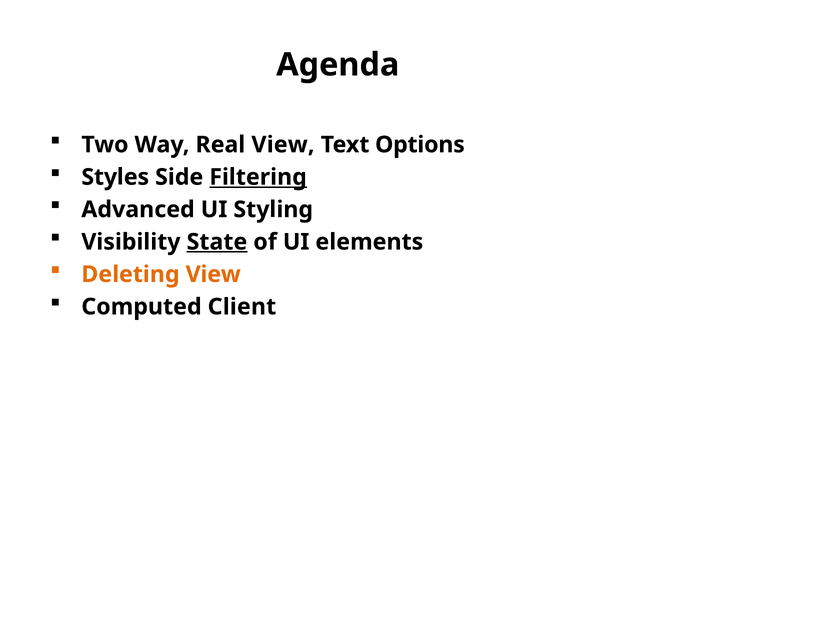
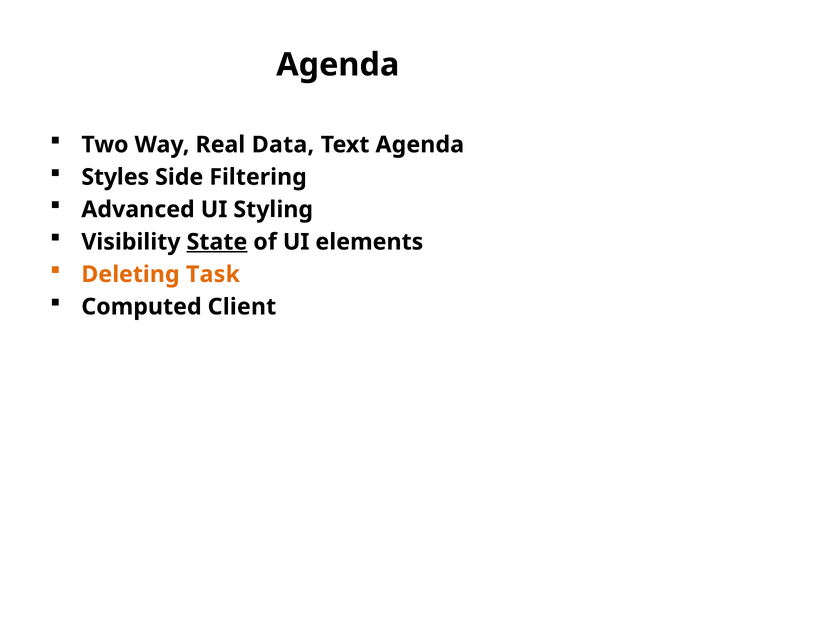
Real View: View -> Data (283, 145)
Text Options: Options -> Agenda (420, 145)
Filtering underline: present -> none (258, 177)
Deleting View: View -> Task (213, 275)
